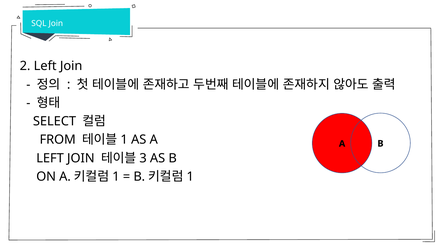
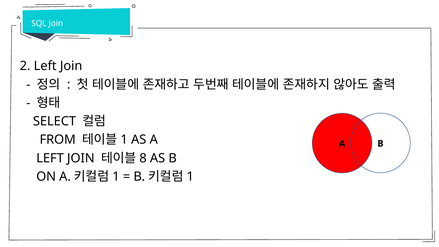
3: 3 -> 8 (143, 158)
